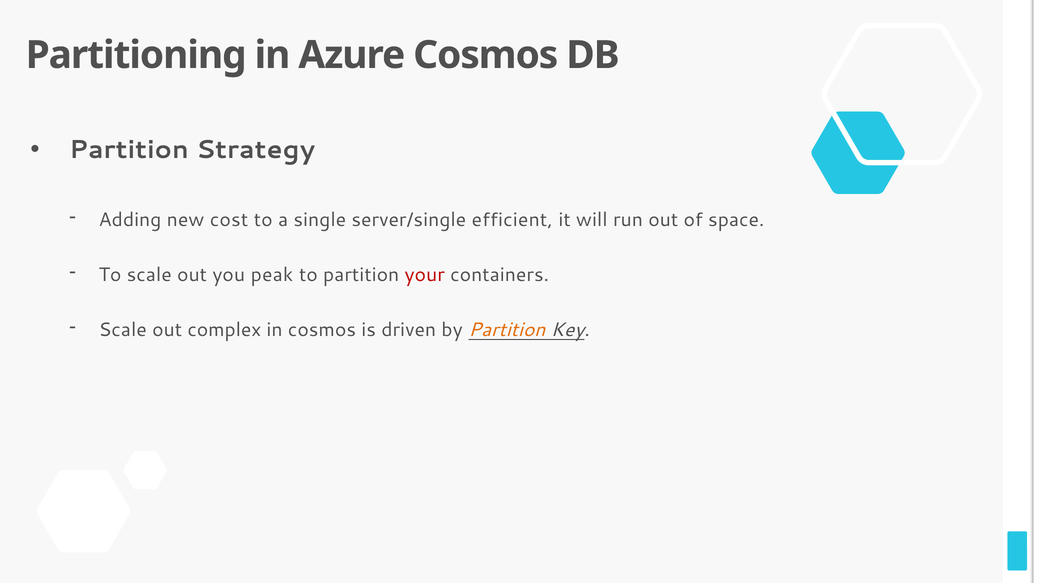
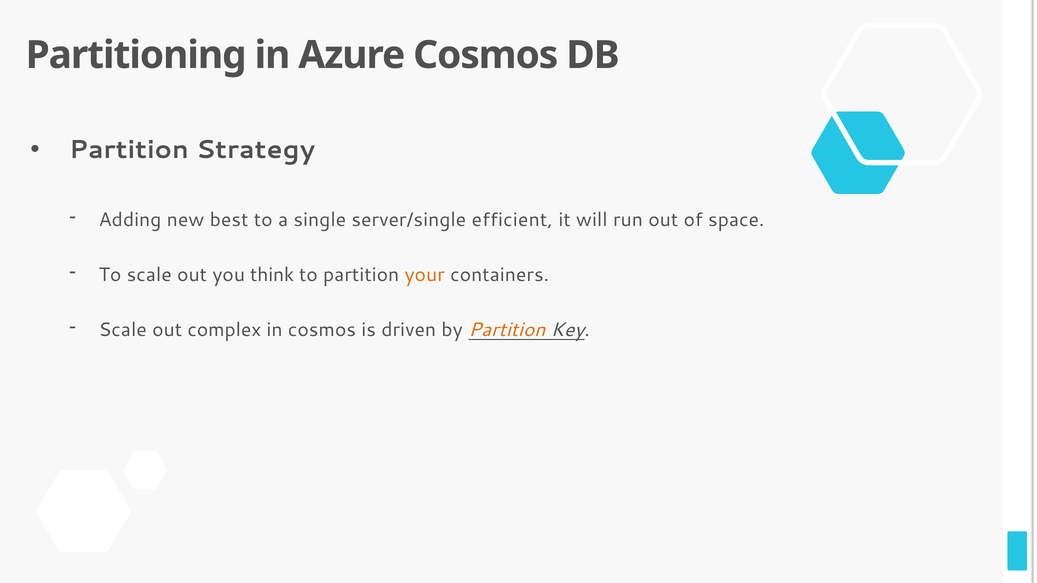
cost: cost -> best (229, 220)
peak: peak -> think (272, 275)
your colour: red -> orange (425, 275)
